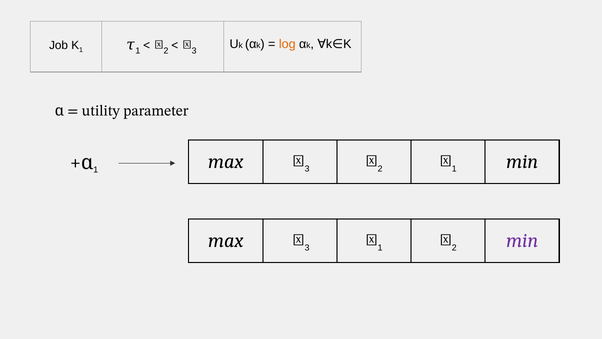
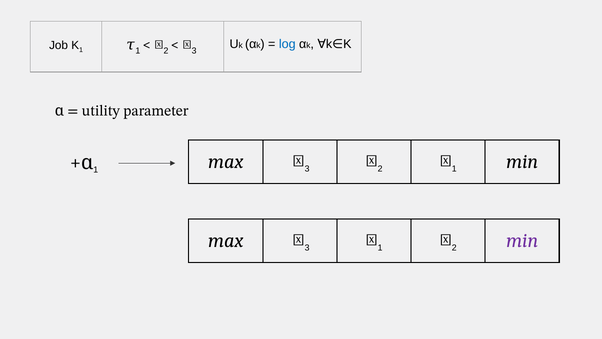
log colour: orange -> blue (287, 44)
